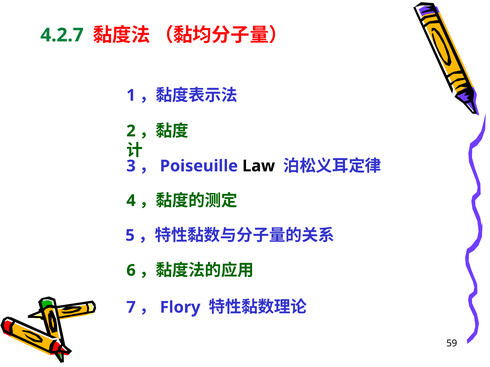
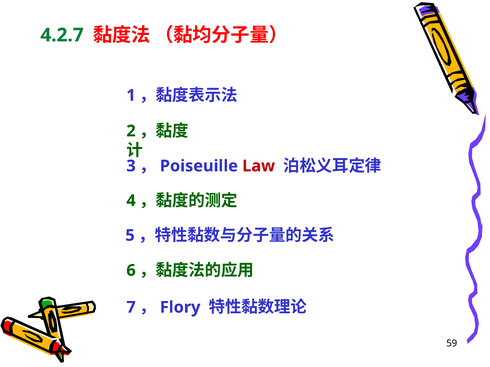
Law colour: black -> red (259, 166)
